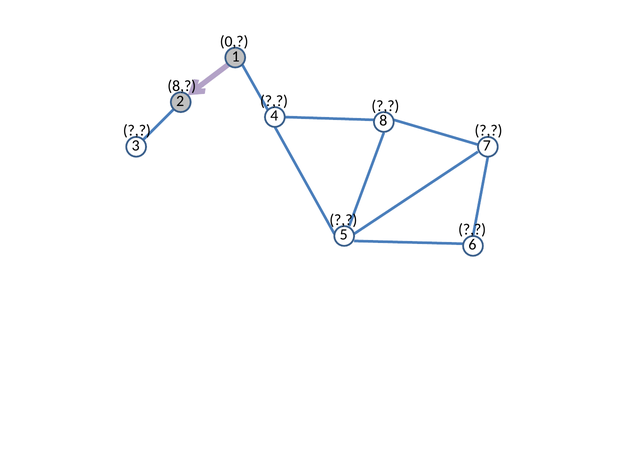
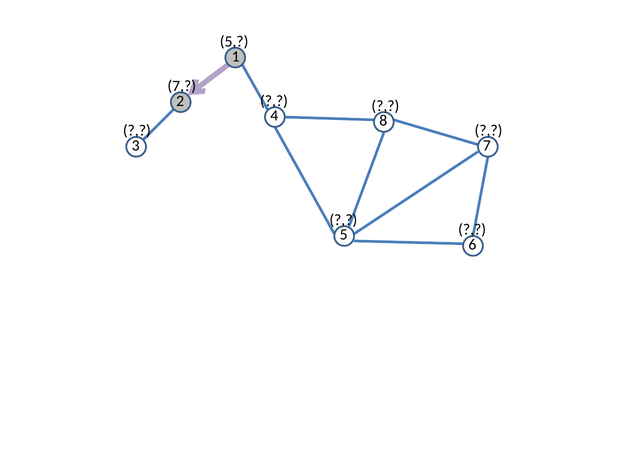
0: 0 -> 5 (234, 41)
8: 8 -> 7 (182, 86)
